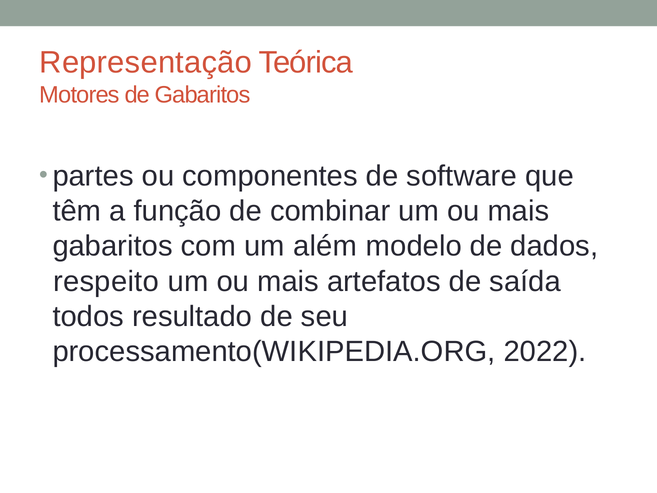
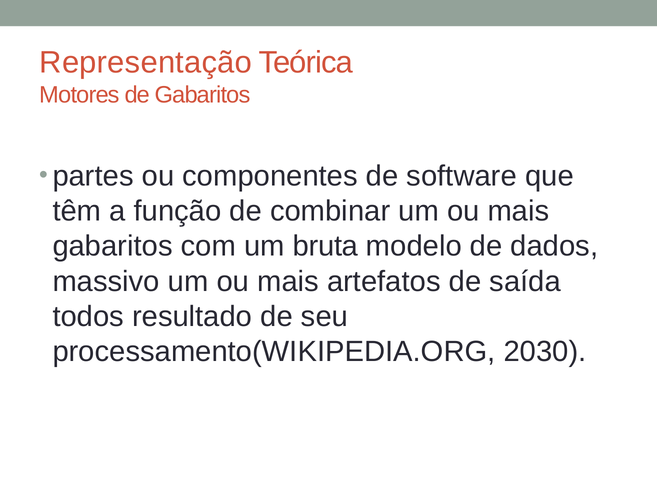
além: além -> bruta (325, 246)
respeito: respeito -> massivo (106, 281)
2022: 2022 -> 2030 (545, 351)
